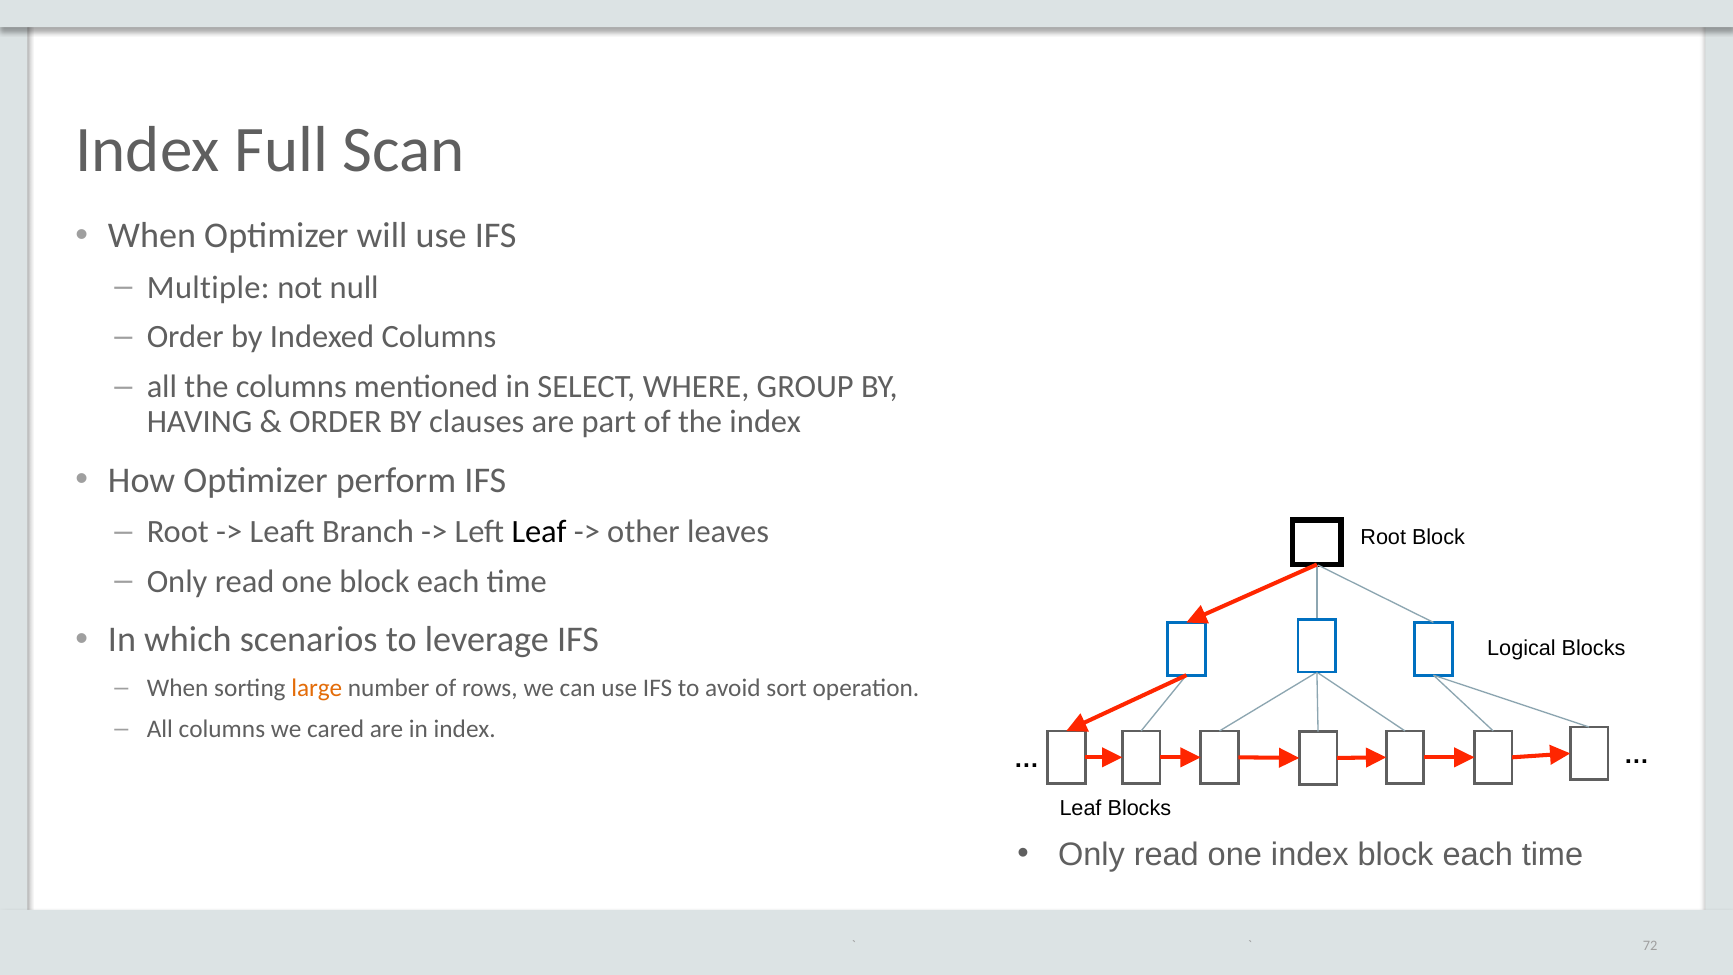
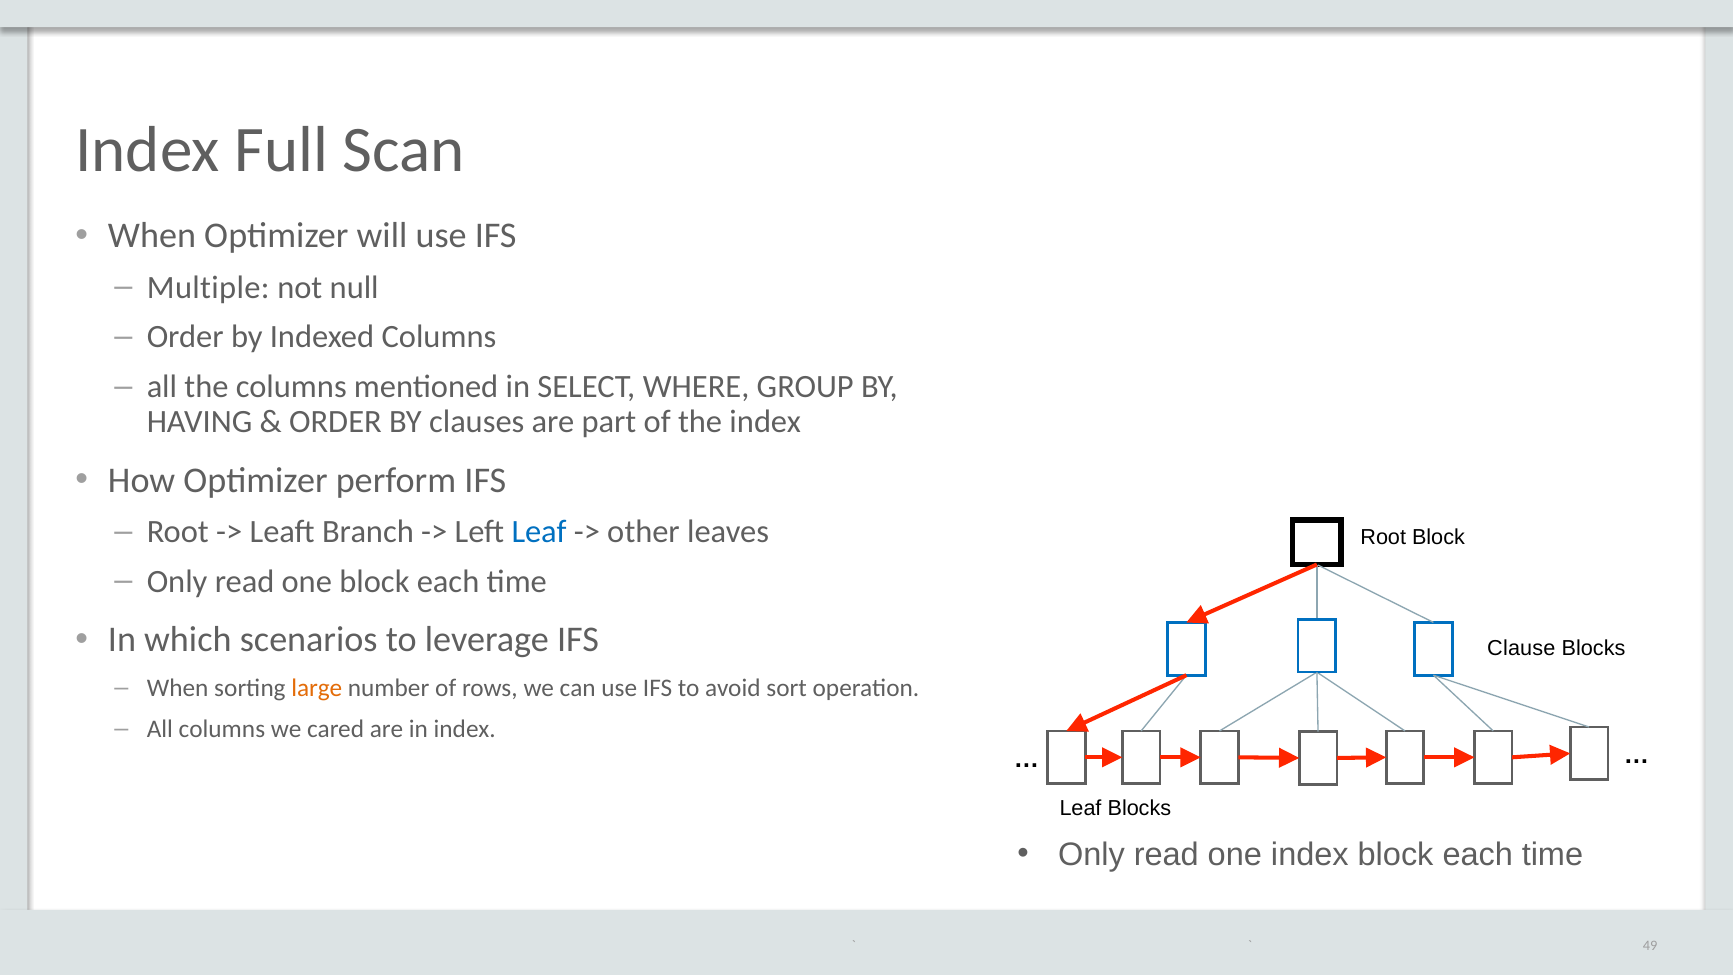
Leaf colour: black -> blue (539, 532)
Logical: Logical -> Clause (1521, 649)
72: 72 -> 49 (1650, 946)
